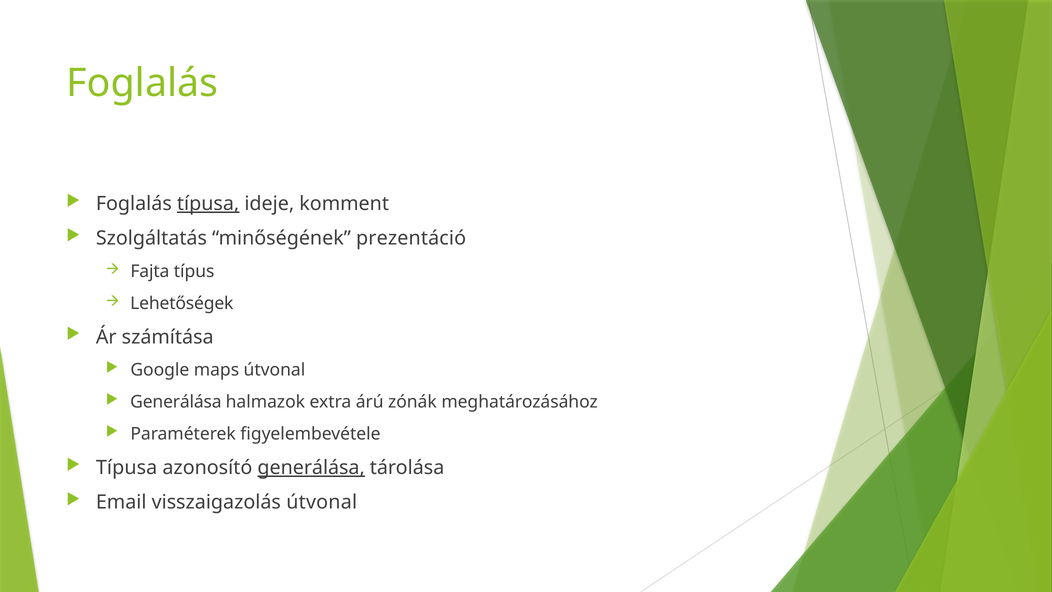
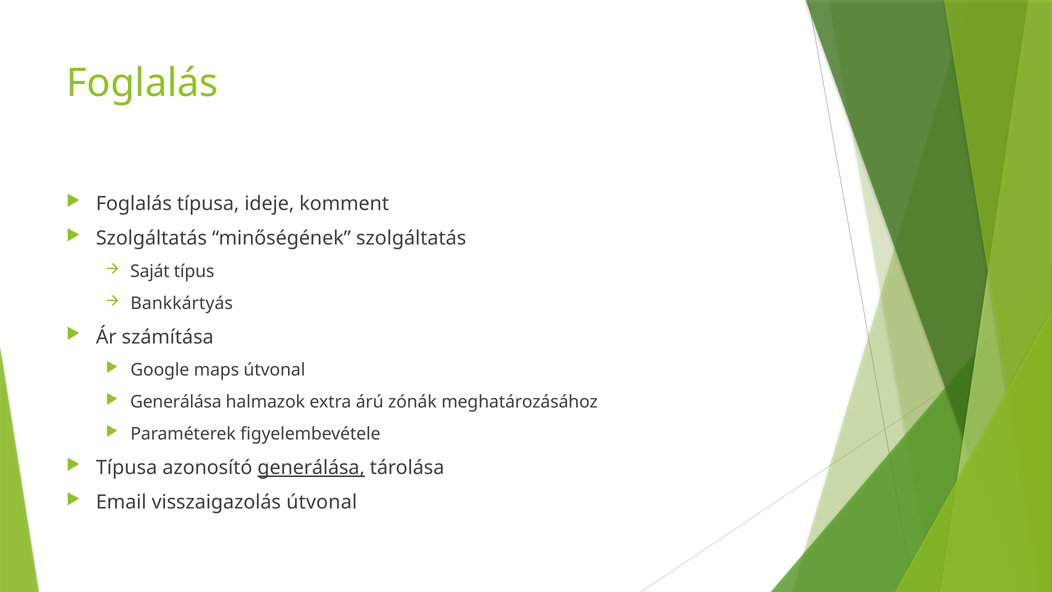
típusa underline: present -> none (208, 204)
minőségének prezentáció: prezentáció -> szolgáltatás (411, 238)
Fajta: Fajta -> Saját (150, 271)
Lehetőségek: Lehetőségek -> Bankkártyás (182, 303)
